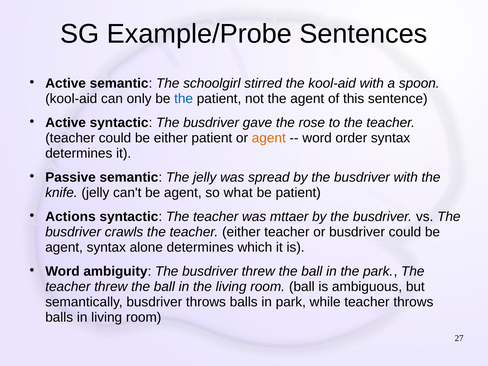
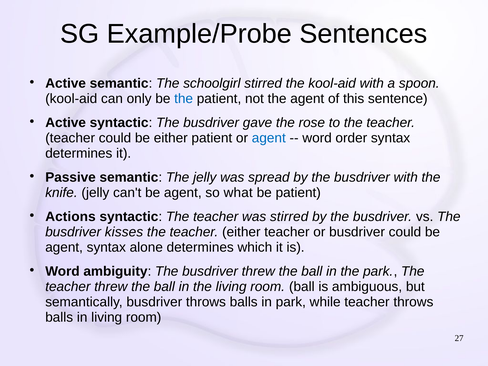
agent colour: orange -> blue (269, 138)
was mttaer: mttaer -> stirred (289, 217)
crawls: crawls -> kisses (124, 232)
